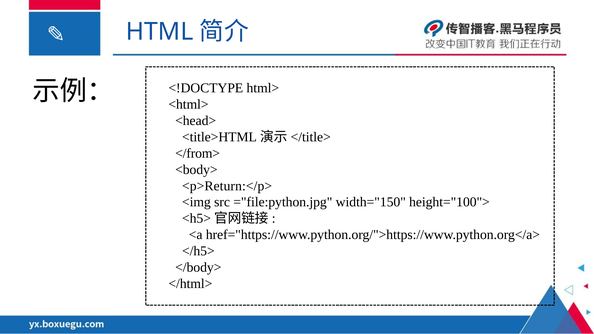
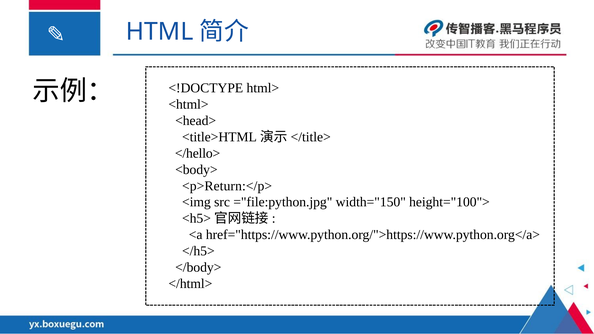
</from>: </from> -> </hello> (198, 153)
